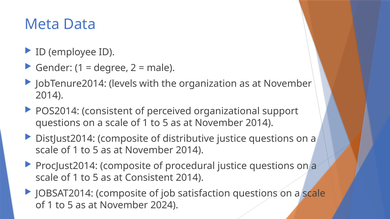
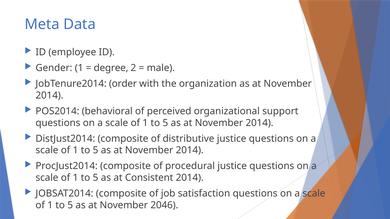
levels: levels -> order (123, 84)
POS2014 consistent: consistent -> behavioral (107, 111)
2024: 2024 -> 2046 (164, 205)
